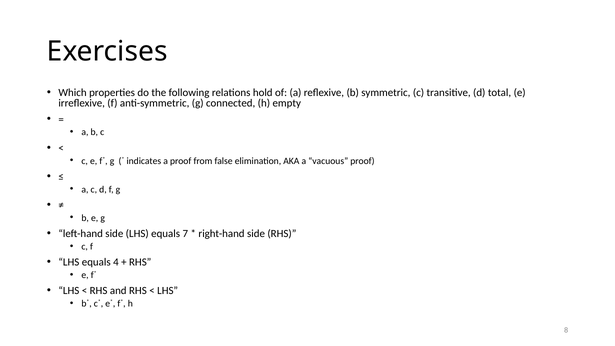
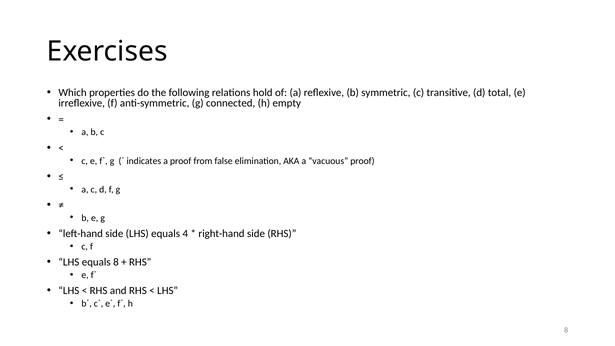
7: 7 -> 4 (185, 234)
equals 4: 4 -> 8 (116, 262)
